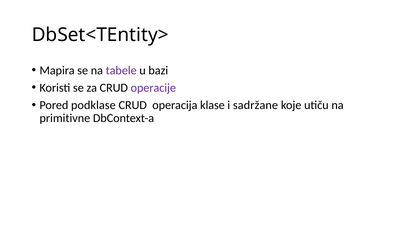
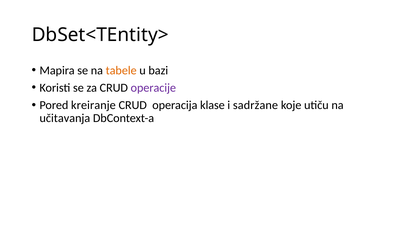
tabele colour: purple -> orange (121, 70)
podklase: podklase -> kreiranje (93, 105)
primitivne: primitivne -> učitavanja (65, 118)
